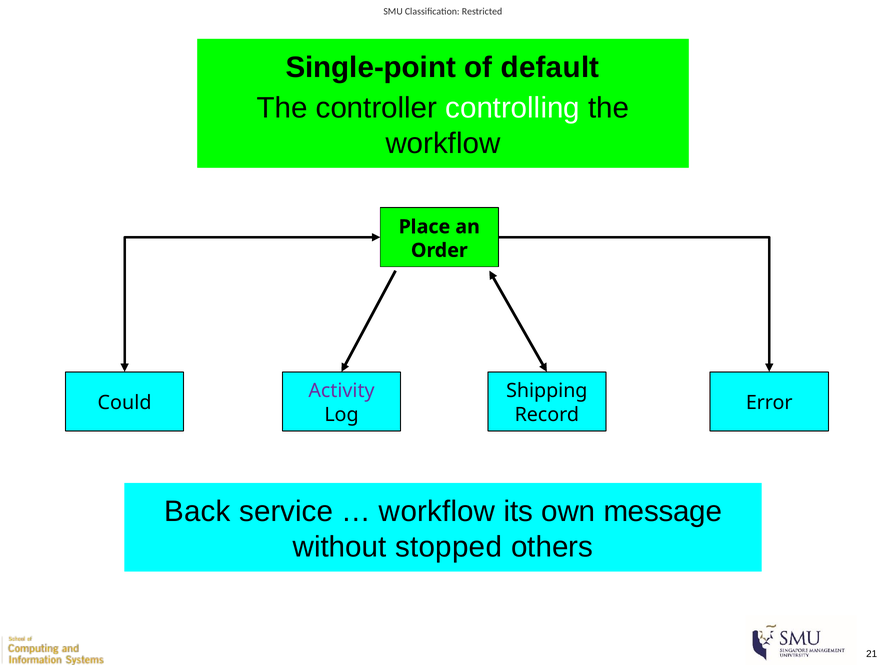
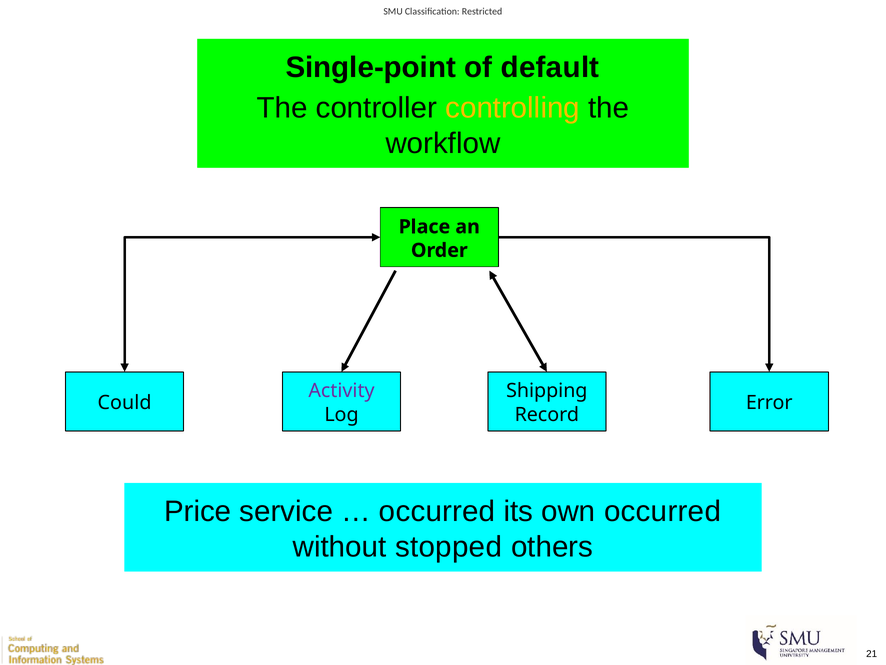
controlling colour: white -> yellow (513, 108)
Back: Back -> Price (198, 511)
workflow: workflow -> occurred (437, 511)
own message: message -> occurred (663, 511)
